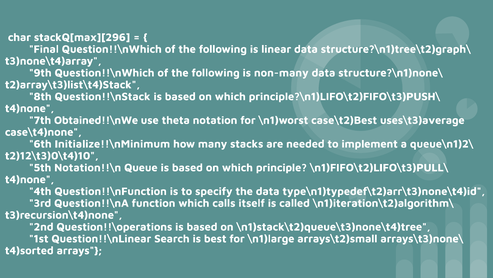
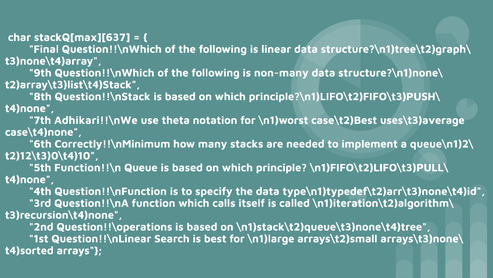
stackQ[max][296: stackQ[max][296 -> stackQ[max][637 (82, 37)
Obtained!!\nWe: Obtained!!\nWe -> Adhikari!!\nWe (96, 120)
Initialize!!\nMinimum: Initialize!!\nMinimum -> Correctly!!\nMinimum (112, 144)
Notation!!\n: Notation!!\n -> Function!!\n (88, 167)
